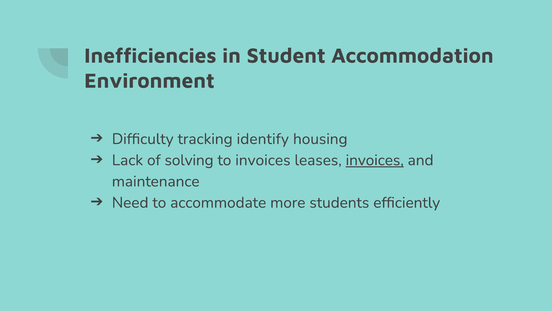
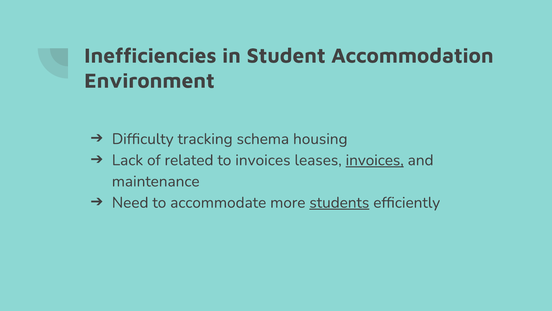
identify: identify -> schema (263, 139)
solving: solving -> related (189, 160)
students underline: none -> present (339, 202)
